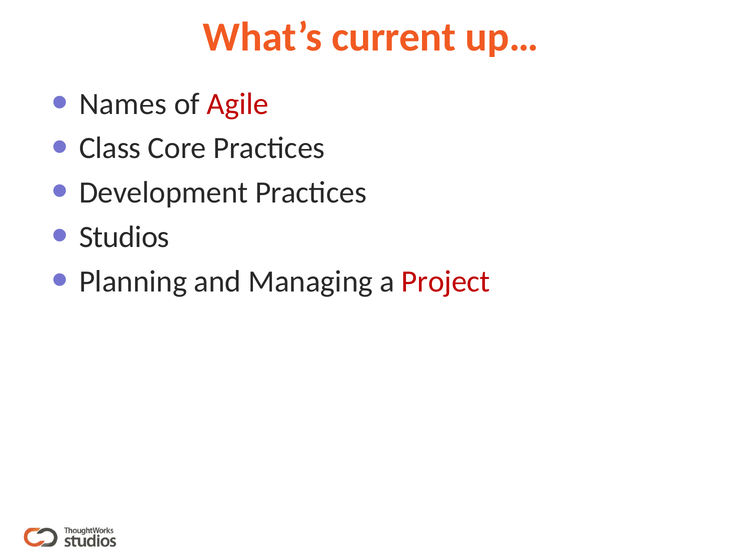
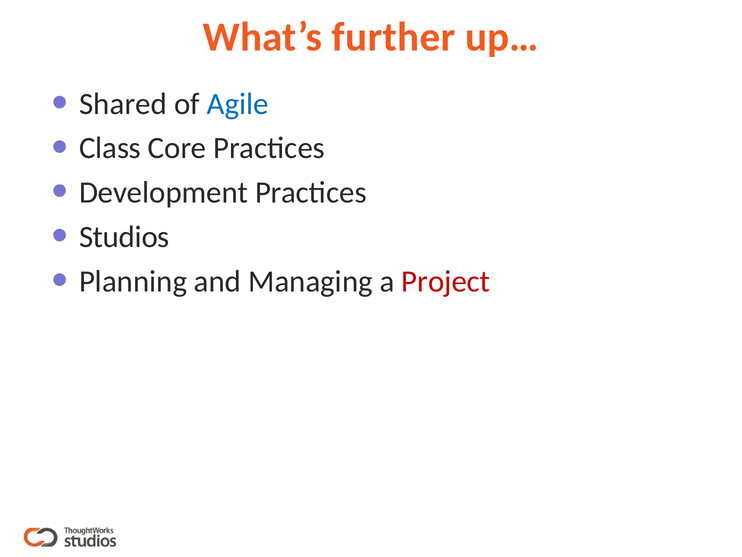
current: current -> further (394, 37)
Names: Names -> Shared (123, 104)
Agile colour: red -> blue (238, 104)
